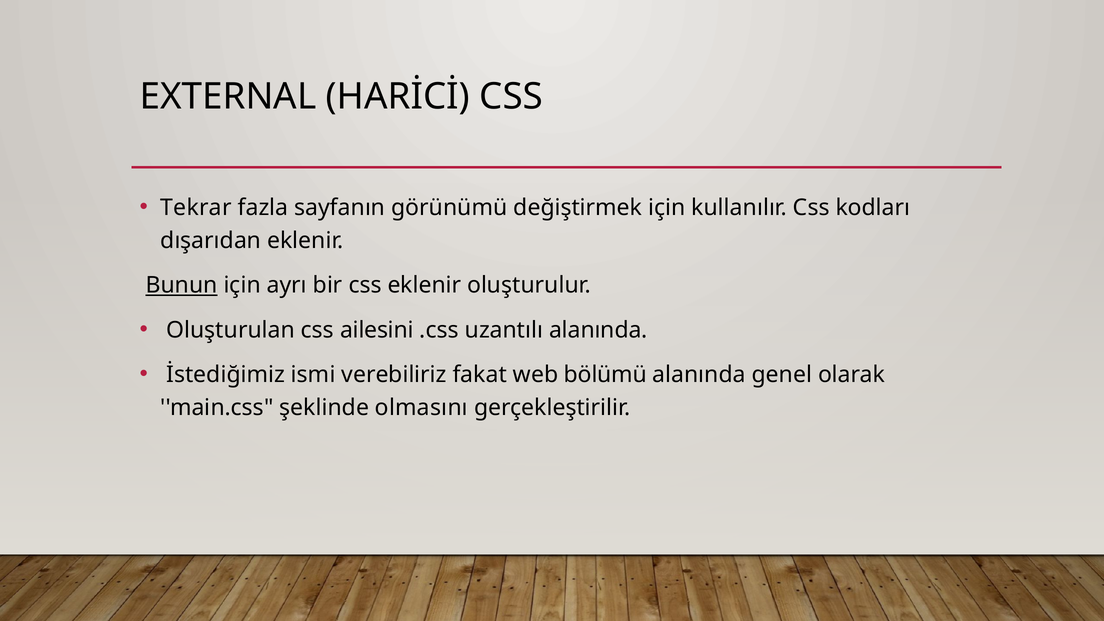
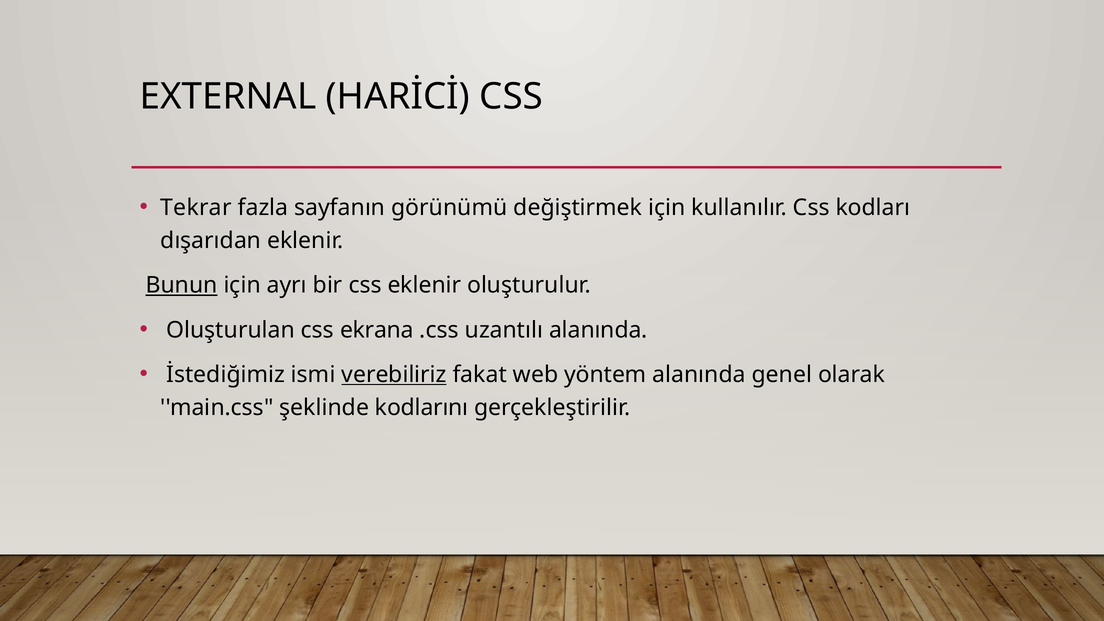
ailesini: ailesini -> ekrana (377, 330)
verebiliriz underline: none -> present (394, 375)
bölümü: bölümü -> yöntem (605, 375)
olmasını: olmasını -> kodlarını (422, 408)
